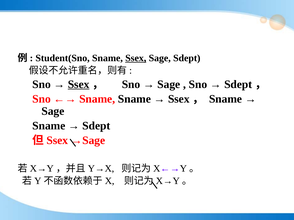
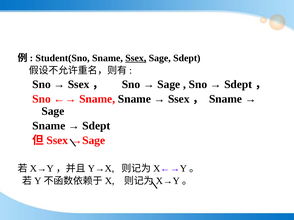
Ssex underline: present -> none (79, 84)
